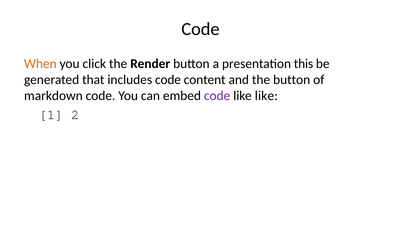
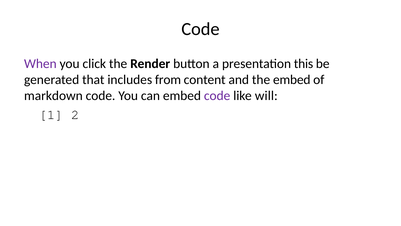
When colour: orange -> purple (40, 64)
includes code: code -> from (168, 80)
the button: button -> embed (292, 80)
like like: like -> will (266, 96)
